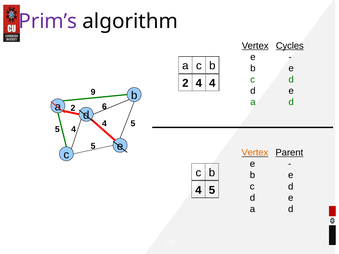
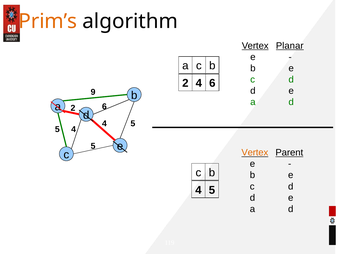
Prim’s colour: purple -> orange (48, 21)
Cycles: Cycles -> Planar (290, 46)
4 4: 4 -> 6 (212, 83)
